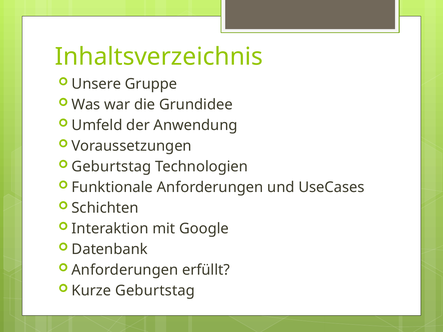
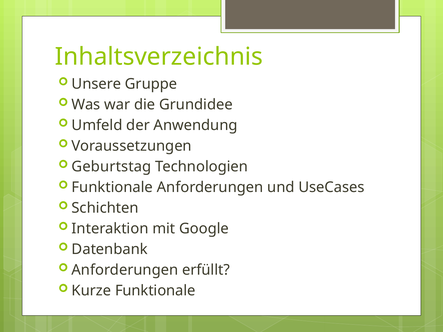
Kurze Geburtstag: Geburtstag -> Funktionale (155, 291)
